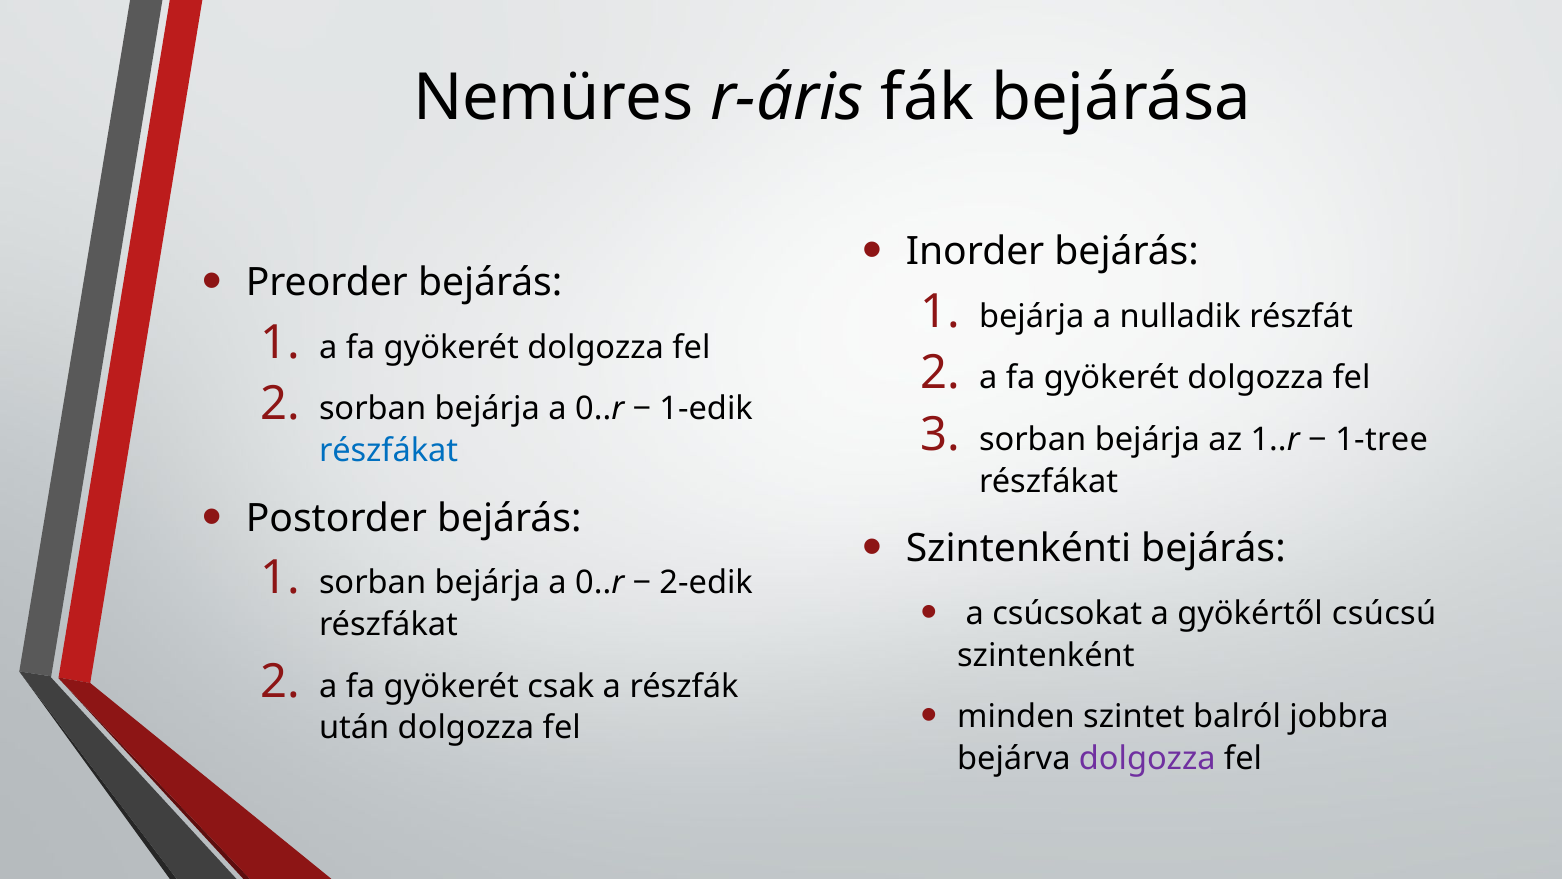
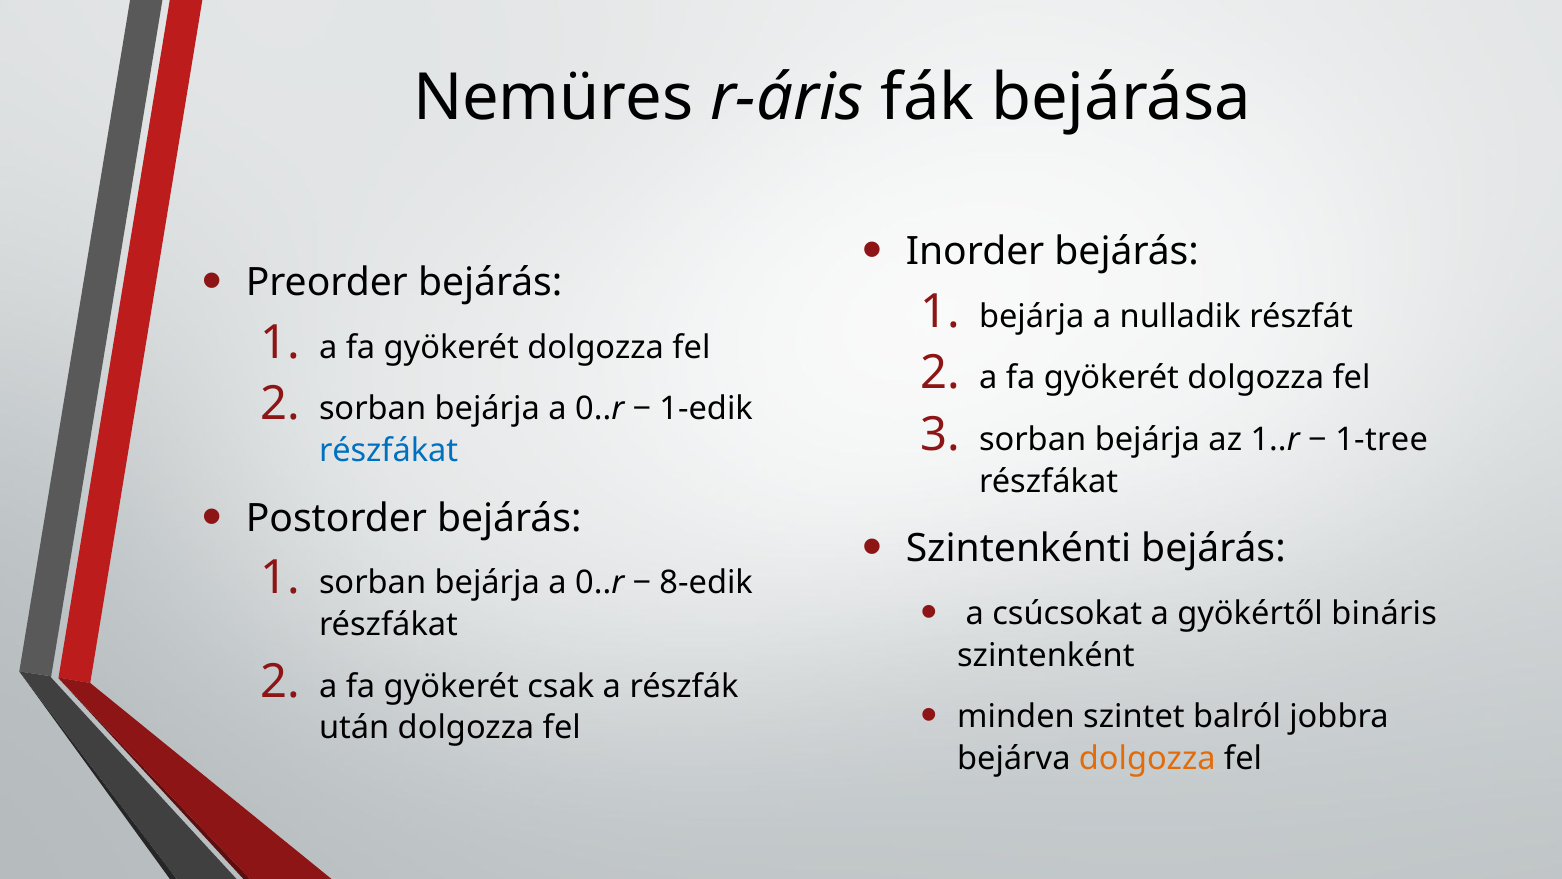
2-edik: 2-edik -> 8-edik (706, 583)
csúcsú: csúcsú -> bináris (1384, 613)
dolgozza colour: purple -> orange (1147, 758)
